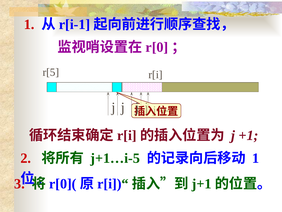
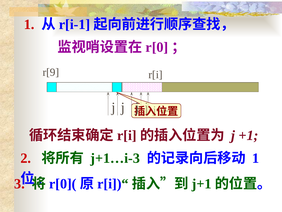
r[5: r[5 -> r[9 (51, 72)
j+1…i-5: j+1…i-5 -> j+1…i-3 (115, 158)
